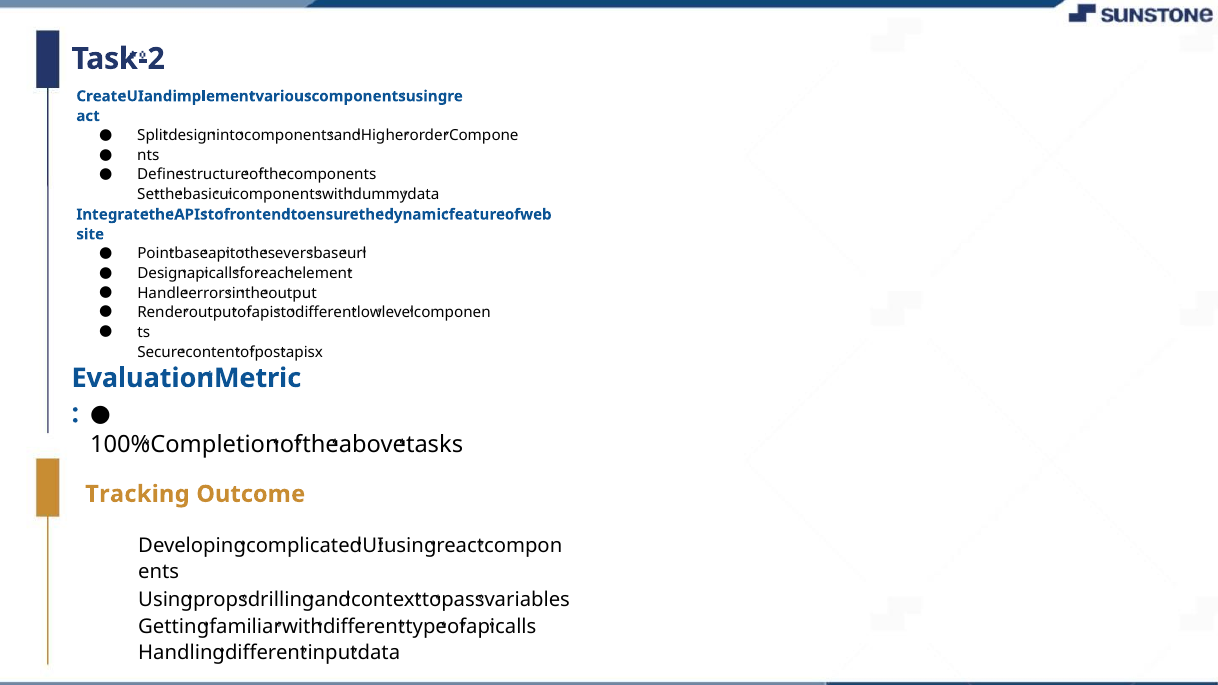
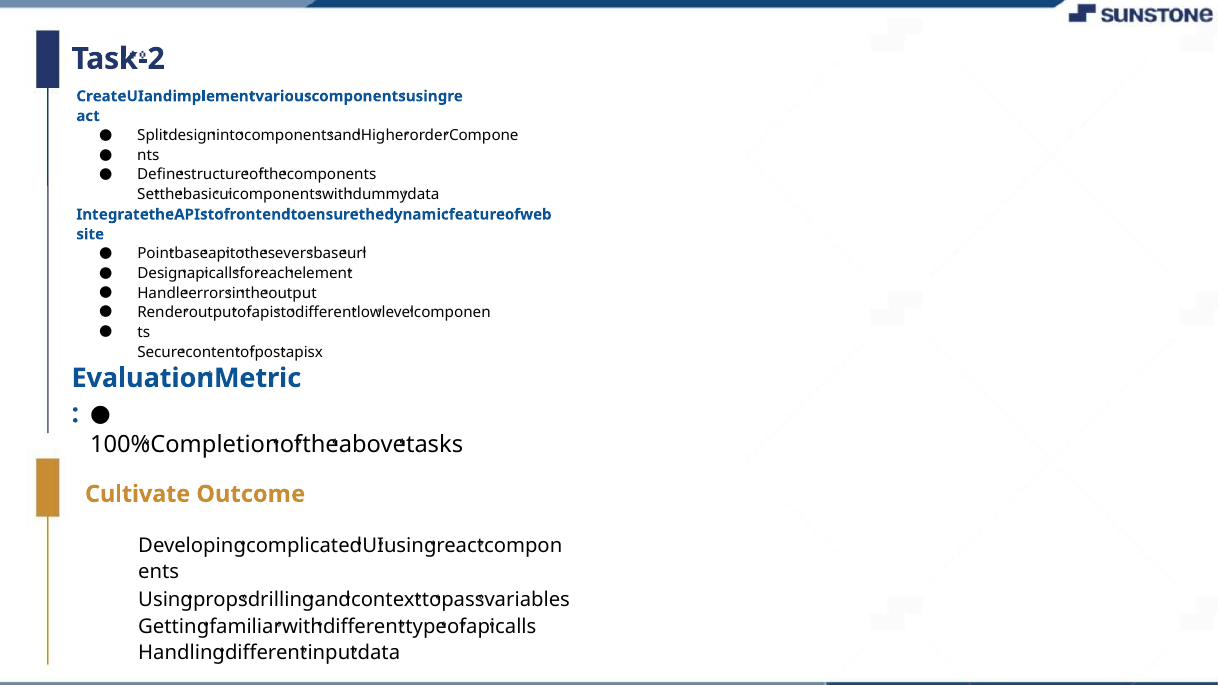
Tracking: Tracking -> Cultivate (138, 494)
